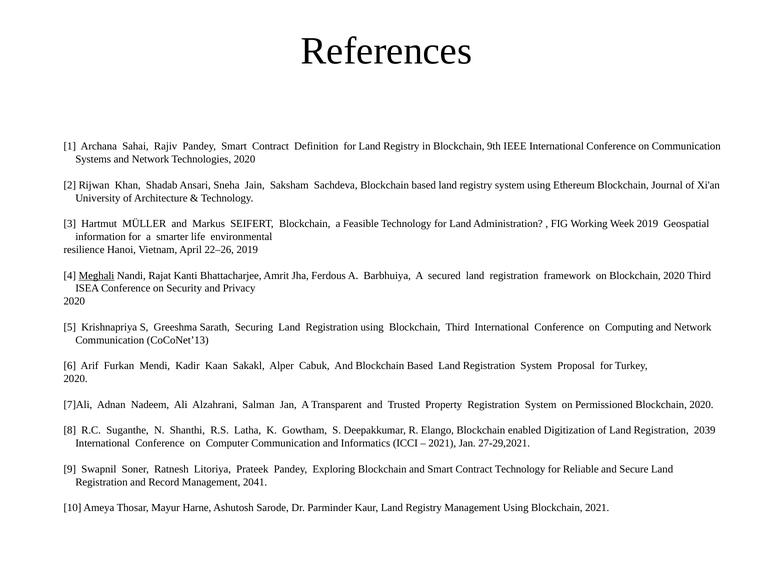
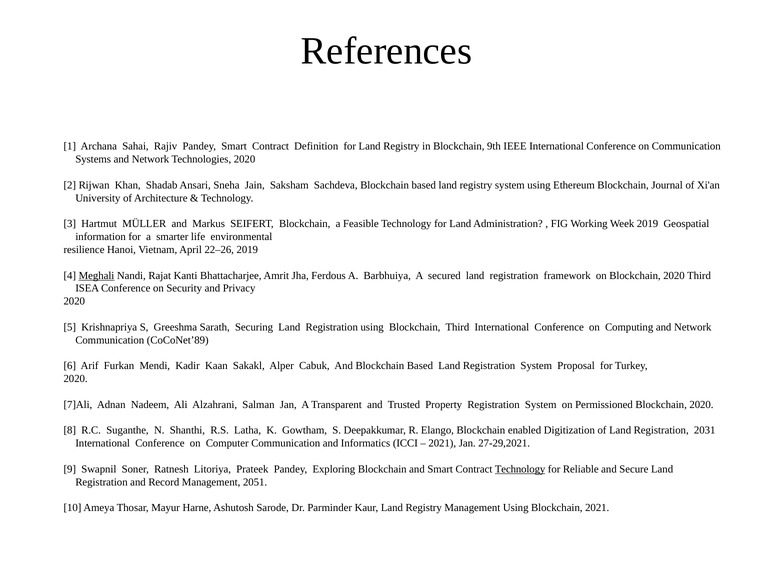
CoCoNet’13: CoCoNet’13 -> CoCoNet’89 (178, 340)
2039: 2039 -> 2031 (705, 430)
Technology underline: none -> present (520, 469)
2041: 2041 -> 2051 (255, 482)
